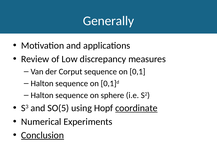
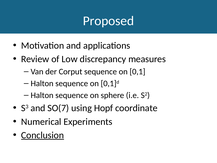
Generally: Generally -> Proposed (108, 21)
SO(5: SO(5 -> SO(7 (58, 108)
coordinate underline: present -> none (136, 108)
